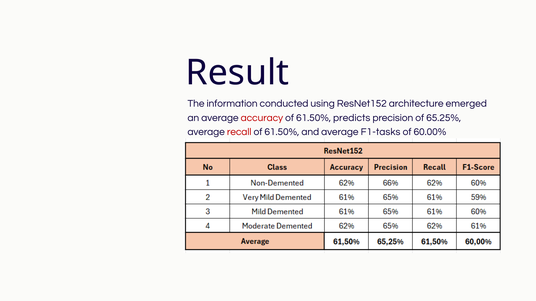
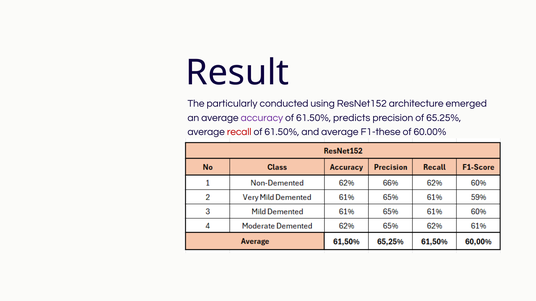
information: information -> particularly (232, 104)
accuracy colour: red -> purple (262, 118)
F1-tasks: F1-tasks -> F1-these (381, 132)
